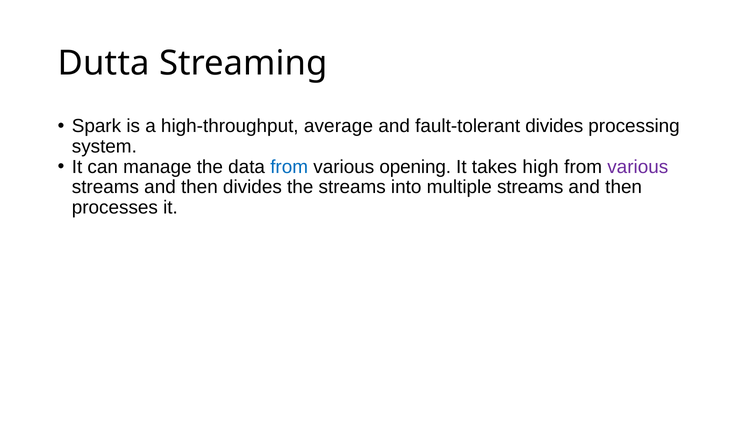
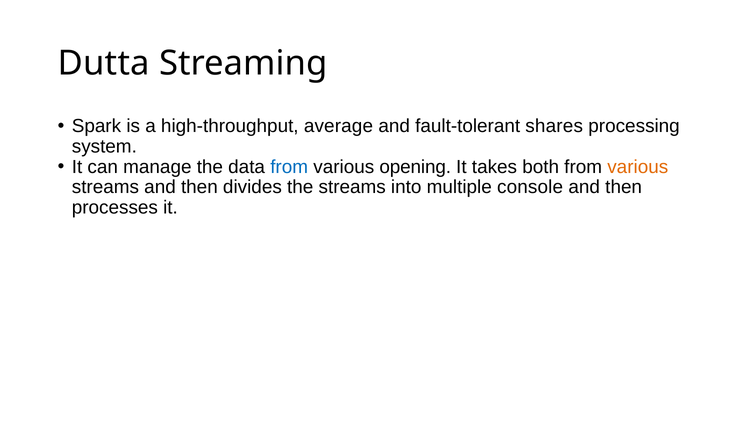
fault-tolerant divides: divides -> shares (554, 126)
high: high -> both (541, 167)
various colour: purple -> orange (638, 167)
multiple streams: streams -> console (530, 187)
